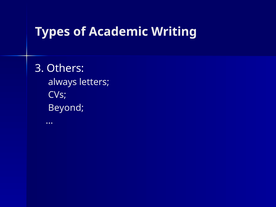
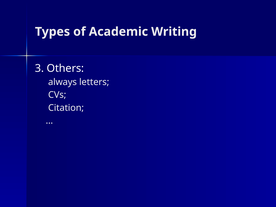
Beyond: Beyond -> Citation (66, 108)
